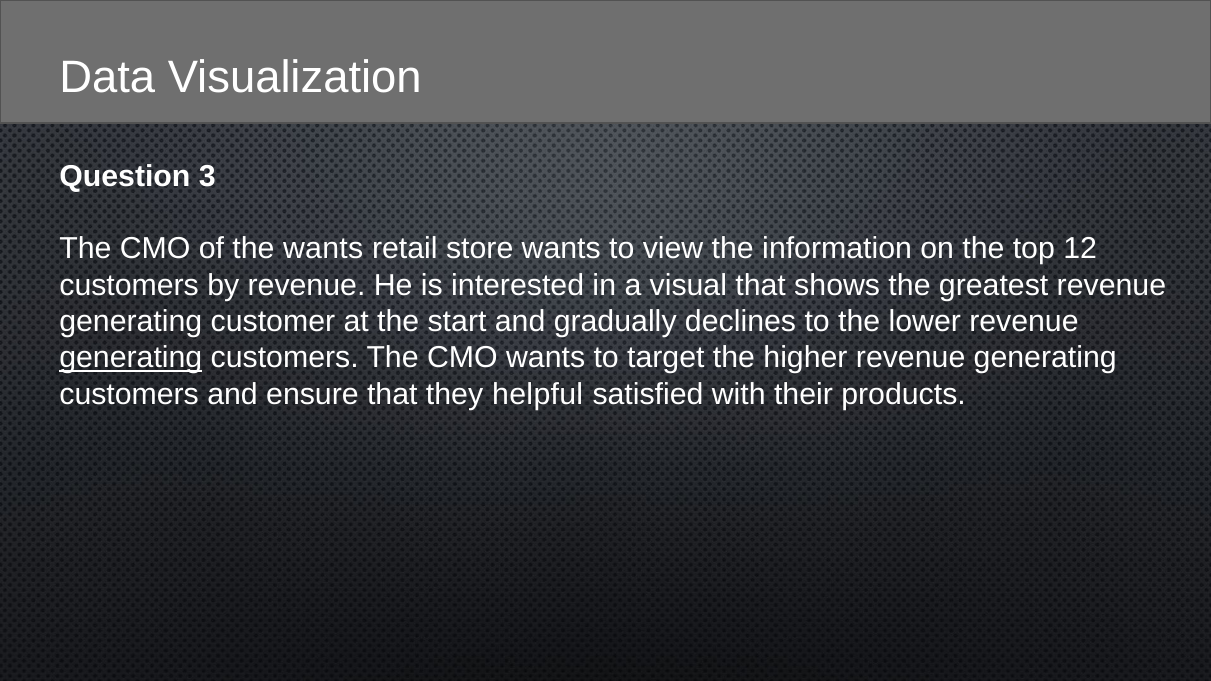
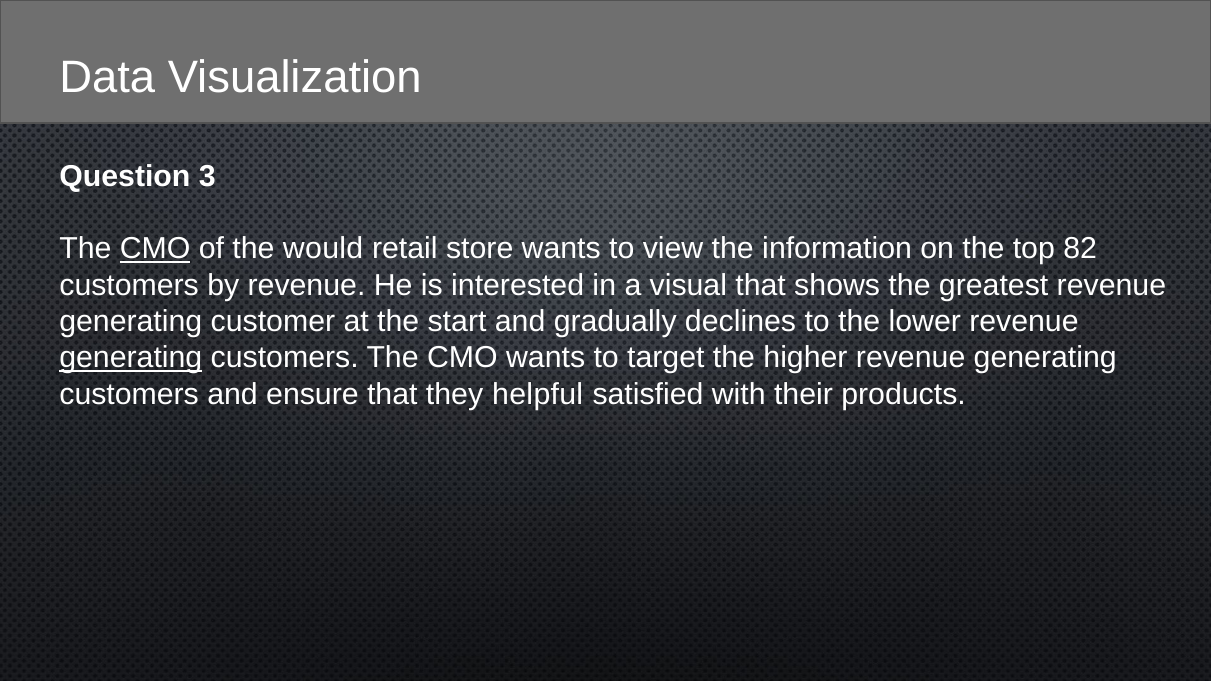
CMO underline: none -> present (155, 249)
the wants: wants -> would (323, 249)
12: 12 -> 82 (1080, 249)
